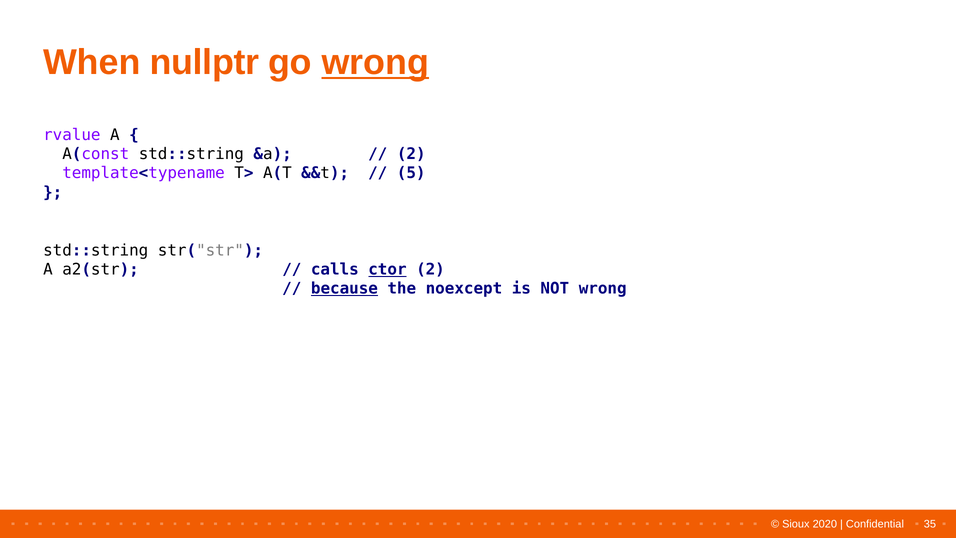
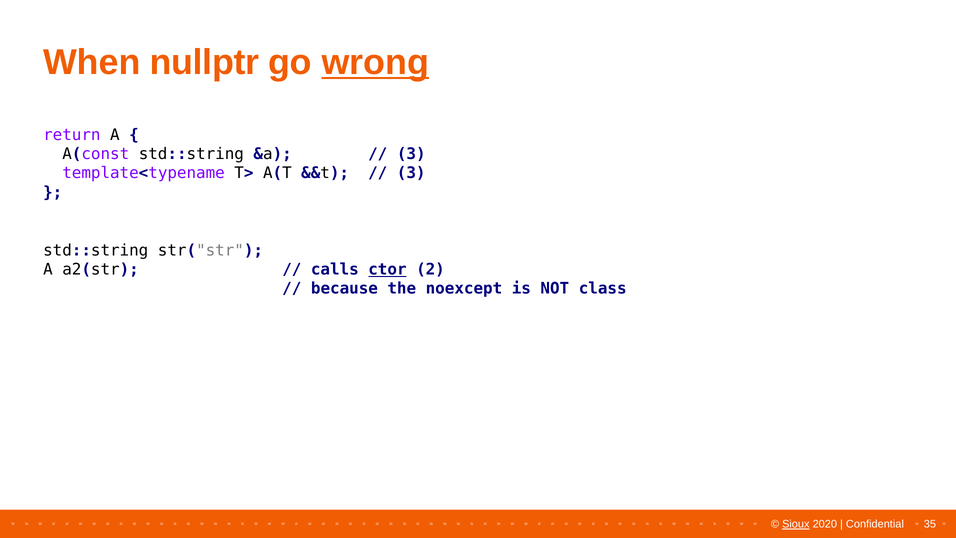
rvalue: rvalue -> return (72, 135)
2: 2 -> 3 (411, 154)
5: 5 -> 3 (411, 173)
because underline: present -> none (344, 289)
NOT wrong: wrong -> class (603, 289)
Sioux underline: none -> present (796, 524)
